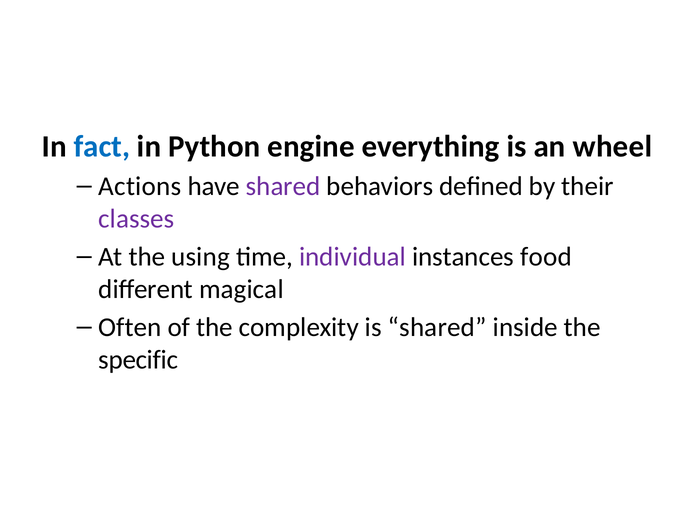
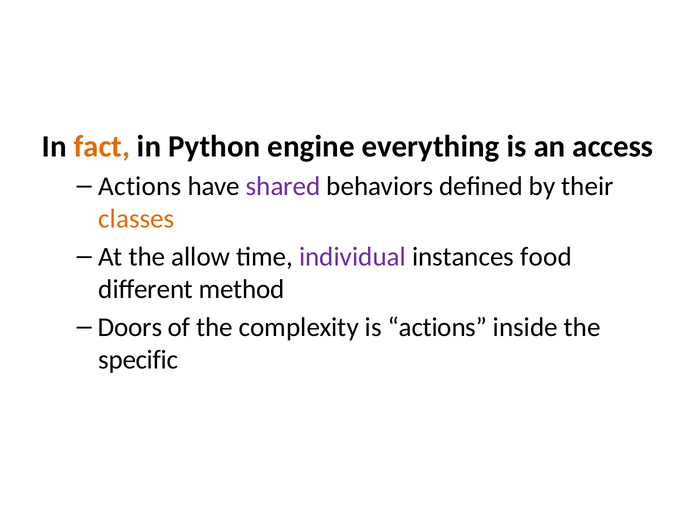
fact colour: blue -> orange (102, 146)
wheel: wheel -> access (613, 146)
classes colour: purple -> orange (136, 219)
using: using -> allow (201, 257)
magical: magical -> method (242, 289)
Often: Often -> Doors (130, 327)
is shared: shared -> actions (437, 327)
